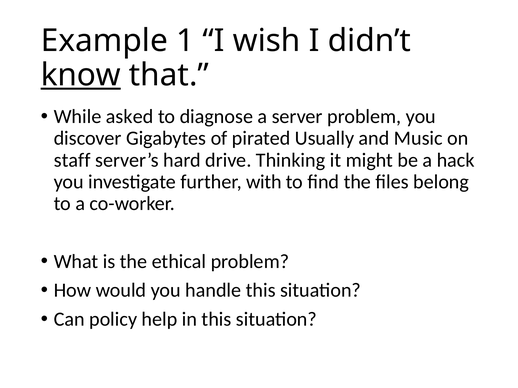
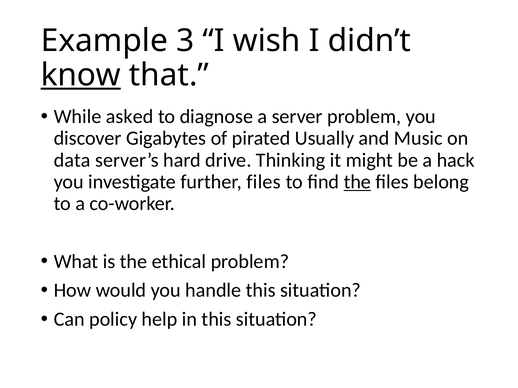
1: 1 -> 3 (185, 41)
staff: staff -> data (72, 160)
further with: with -> files (264, 182)
the underline: none -> present (357, 182)
